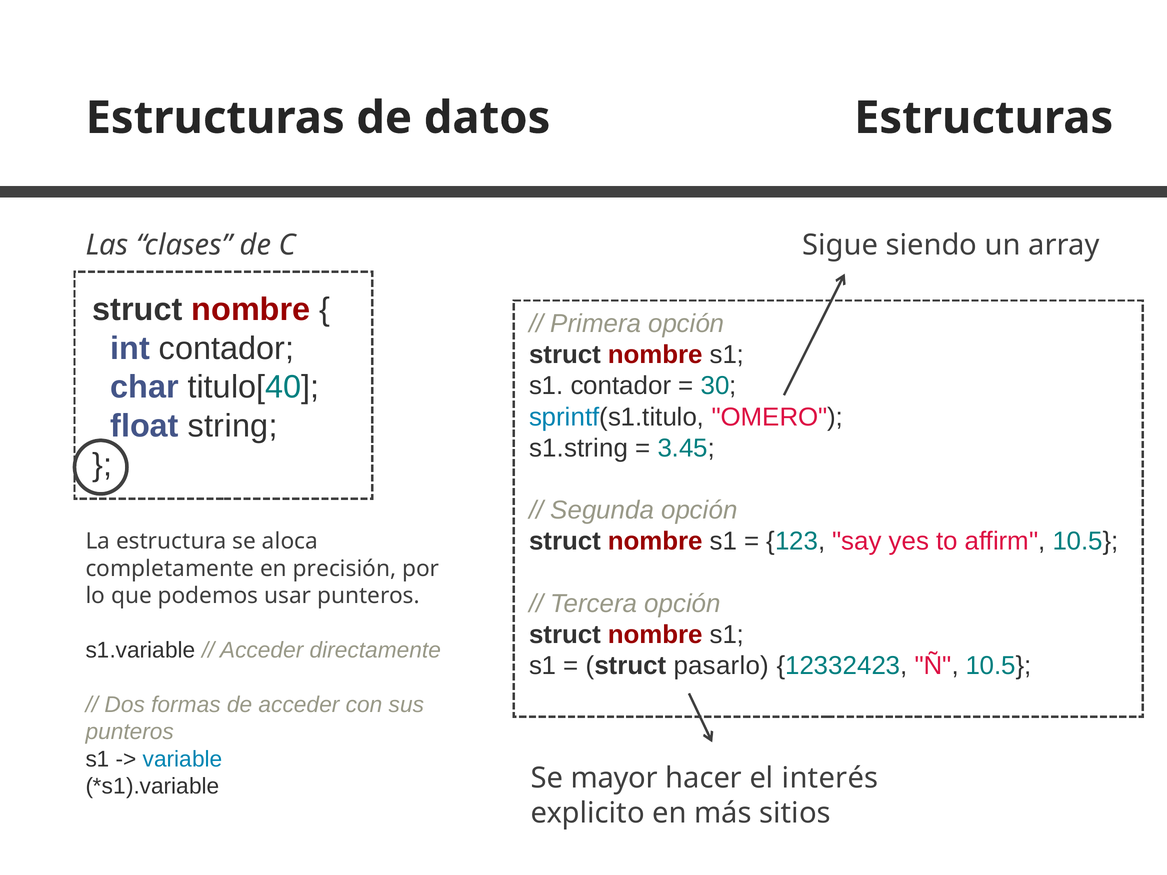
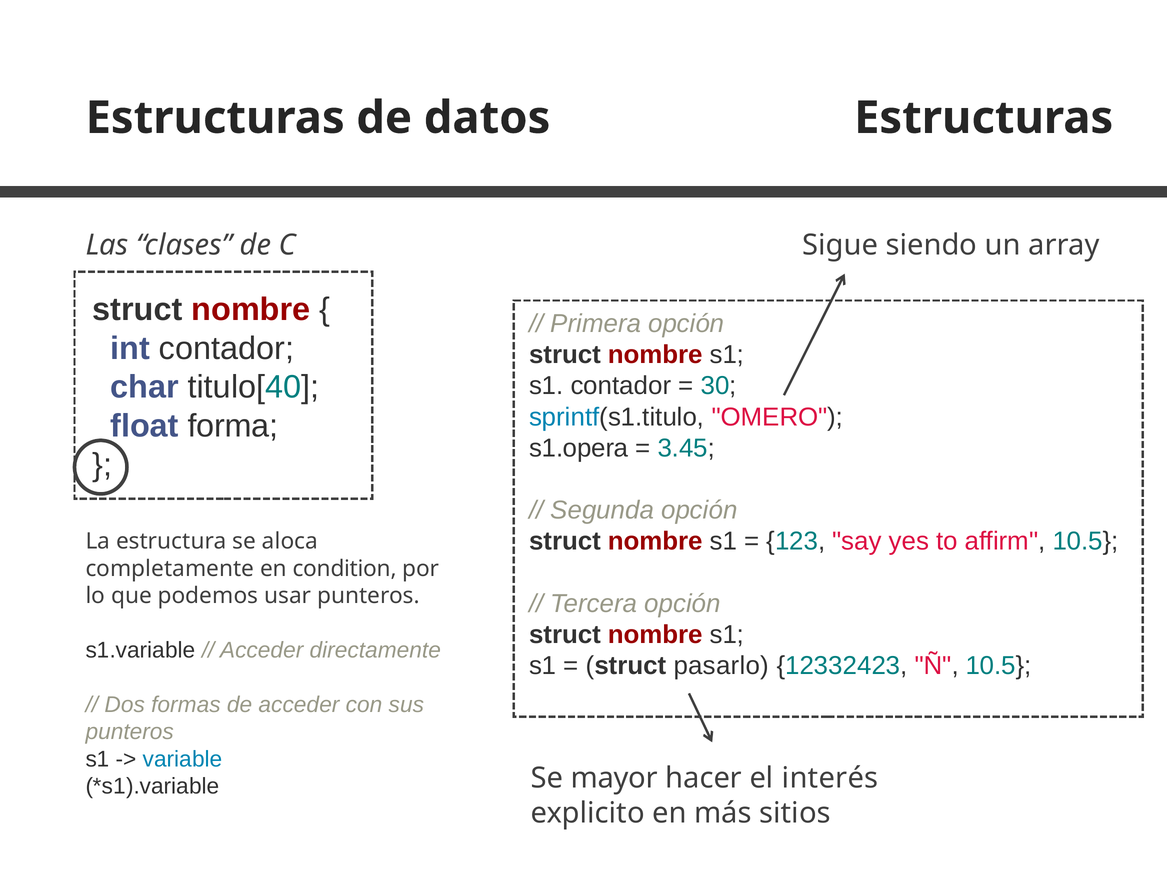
string: string -> forma (233, 426)
s1.string: s1.string -> s1.opera (579, 448)
precisión: precisión -> condition (345, 569)
